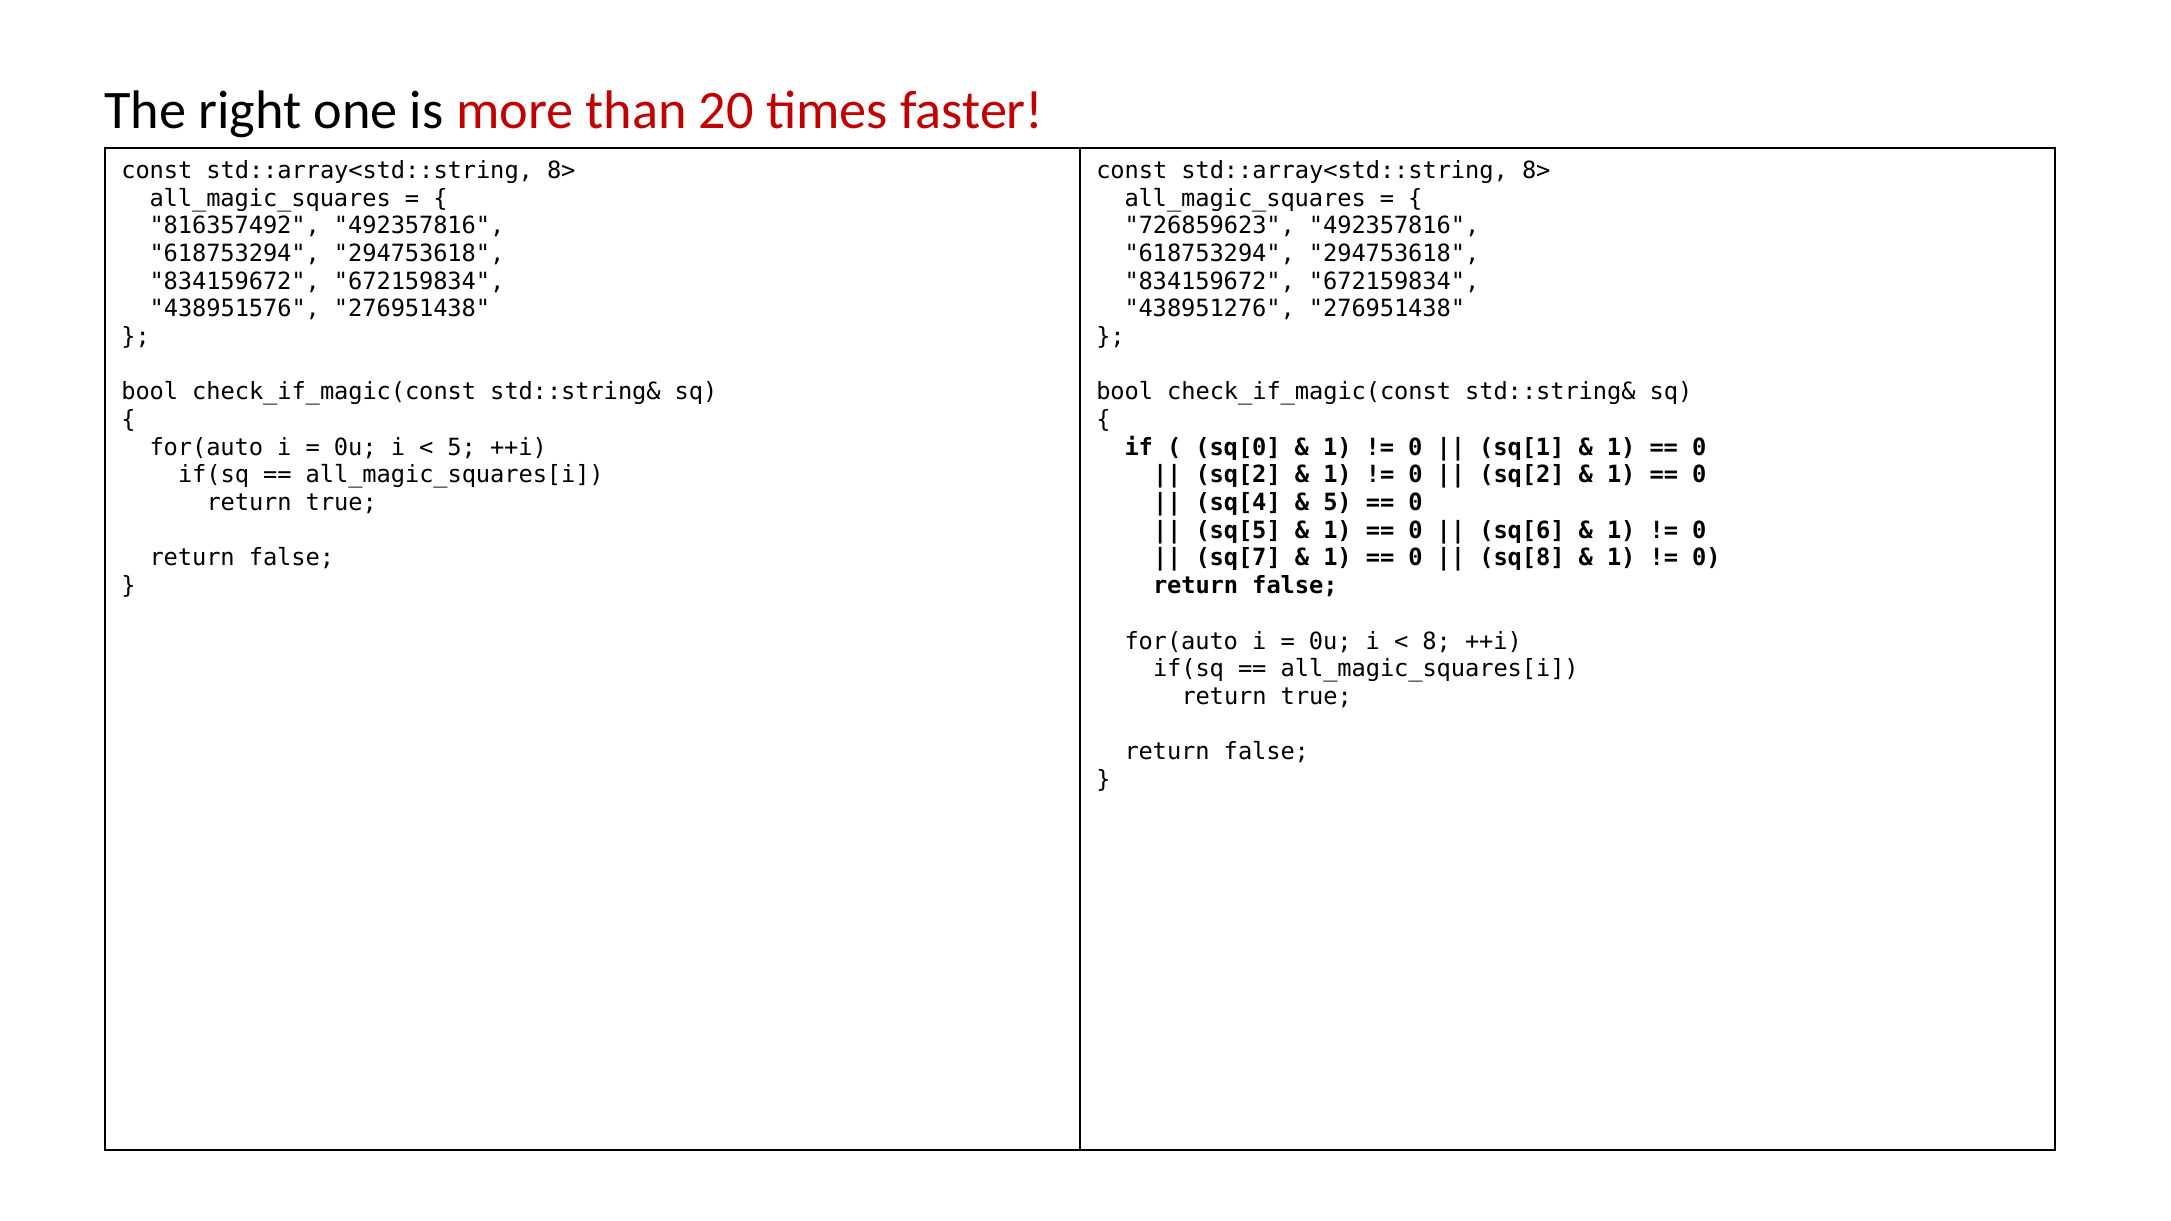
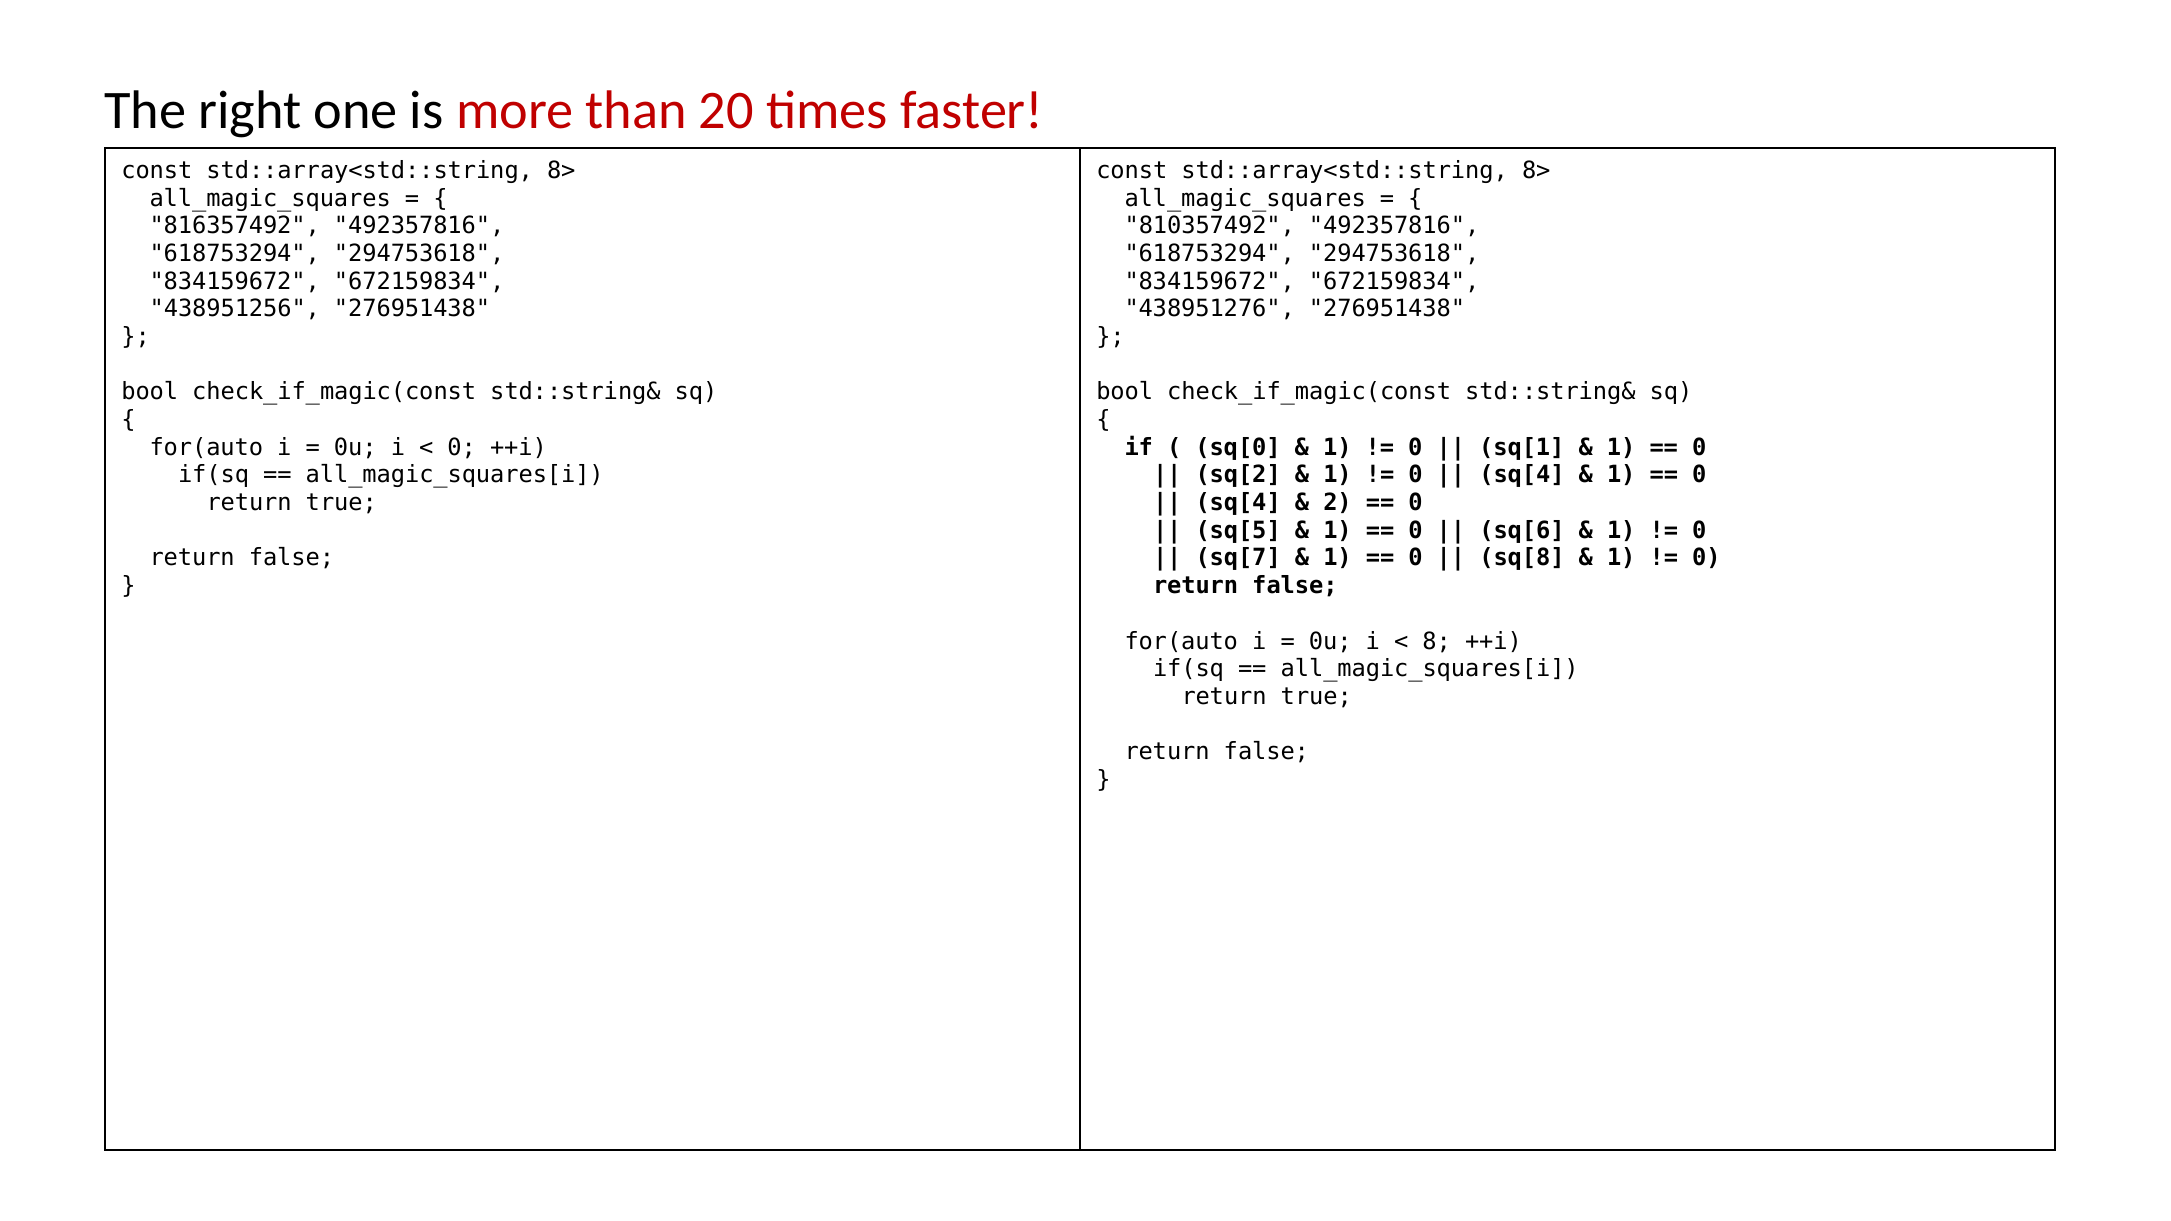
726859623: 726859623 -> 810357492 (1210, 226)
438951576: 438951576 -> 438951256 (235, 309)
5: 5 -> 0 (462, 447)
sq[2: sq[2 -> sq[4 (1522, 475)
5: 5 -> 2 (1338, 503)
